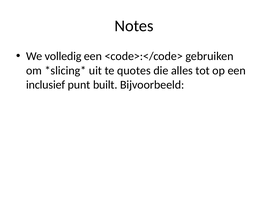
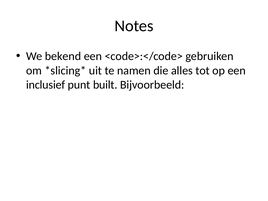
volledig: volledig -> bekend (63, 56)
quotes: quotes -> namen (134, 71)
